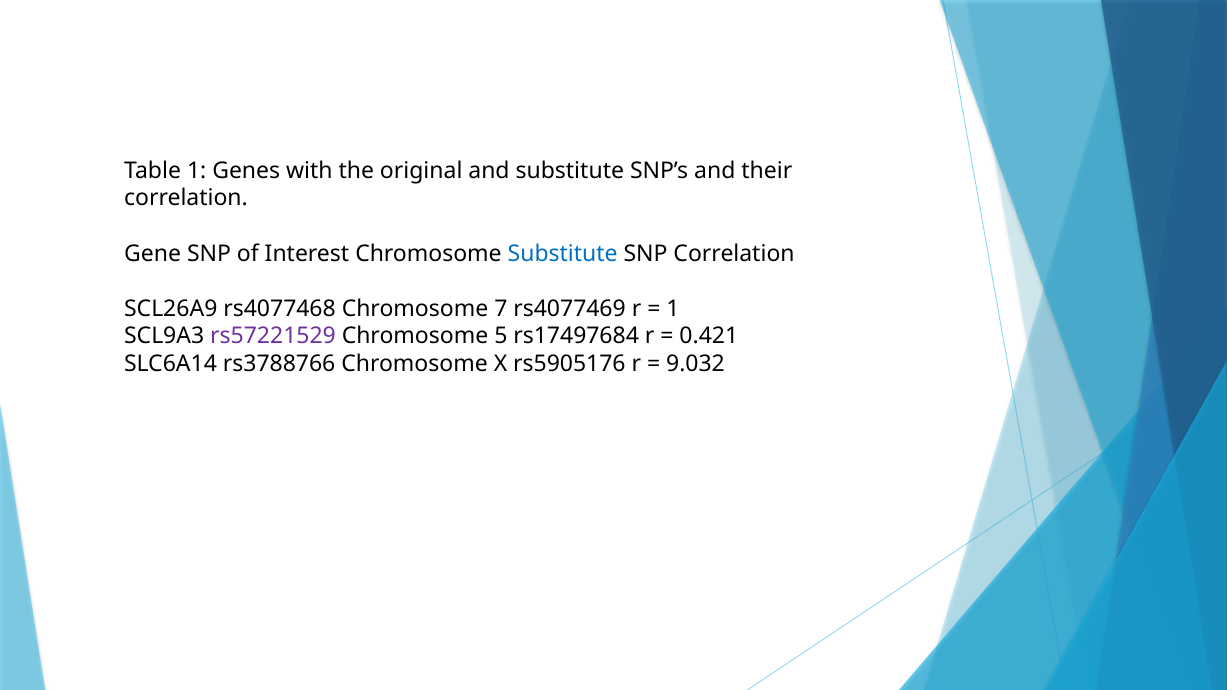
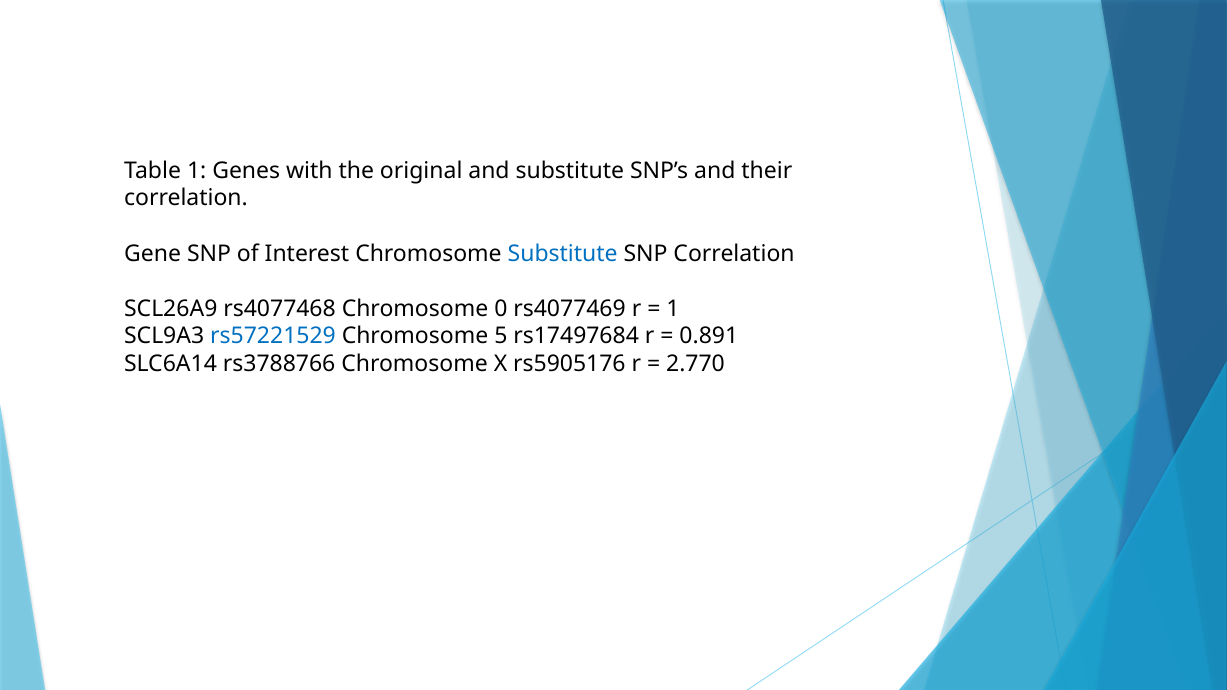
7: 7 -> 0 (501, 309)
rs57221529 colour: purple -> blue (273, 336)
0.421: 0.421 -> 0.891 (709, 336)
9.032: 9.032 -> 2.770 (696, 364)
